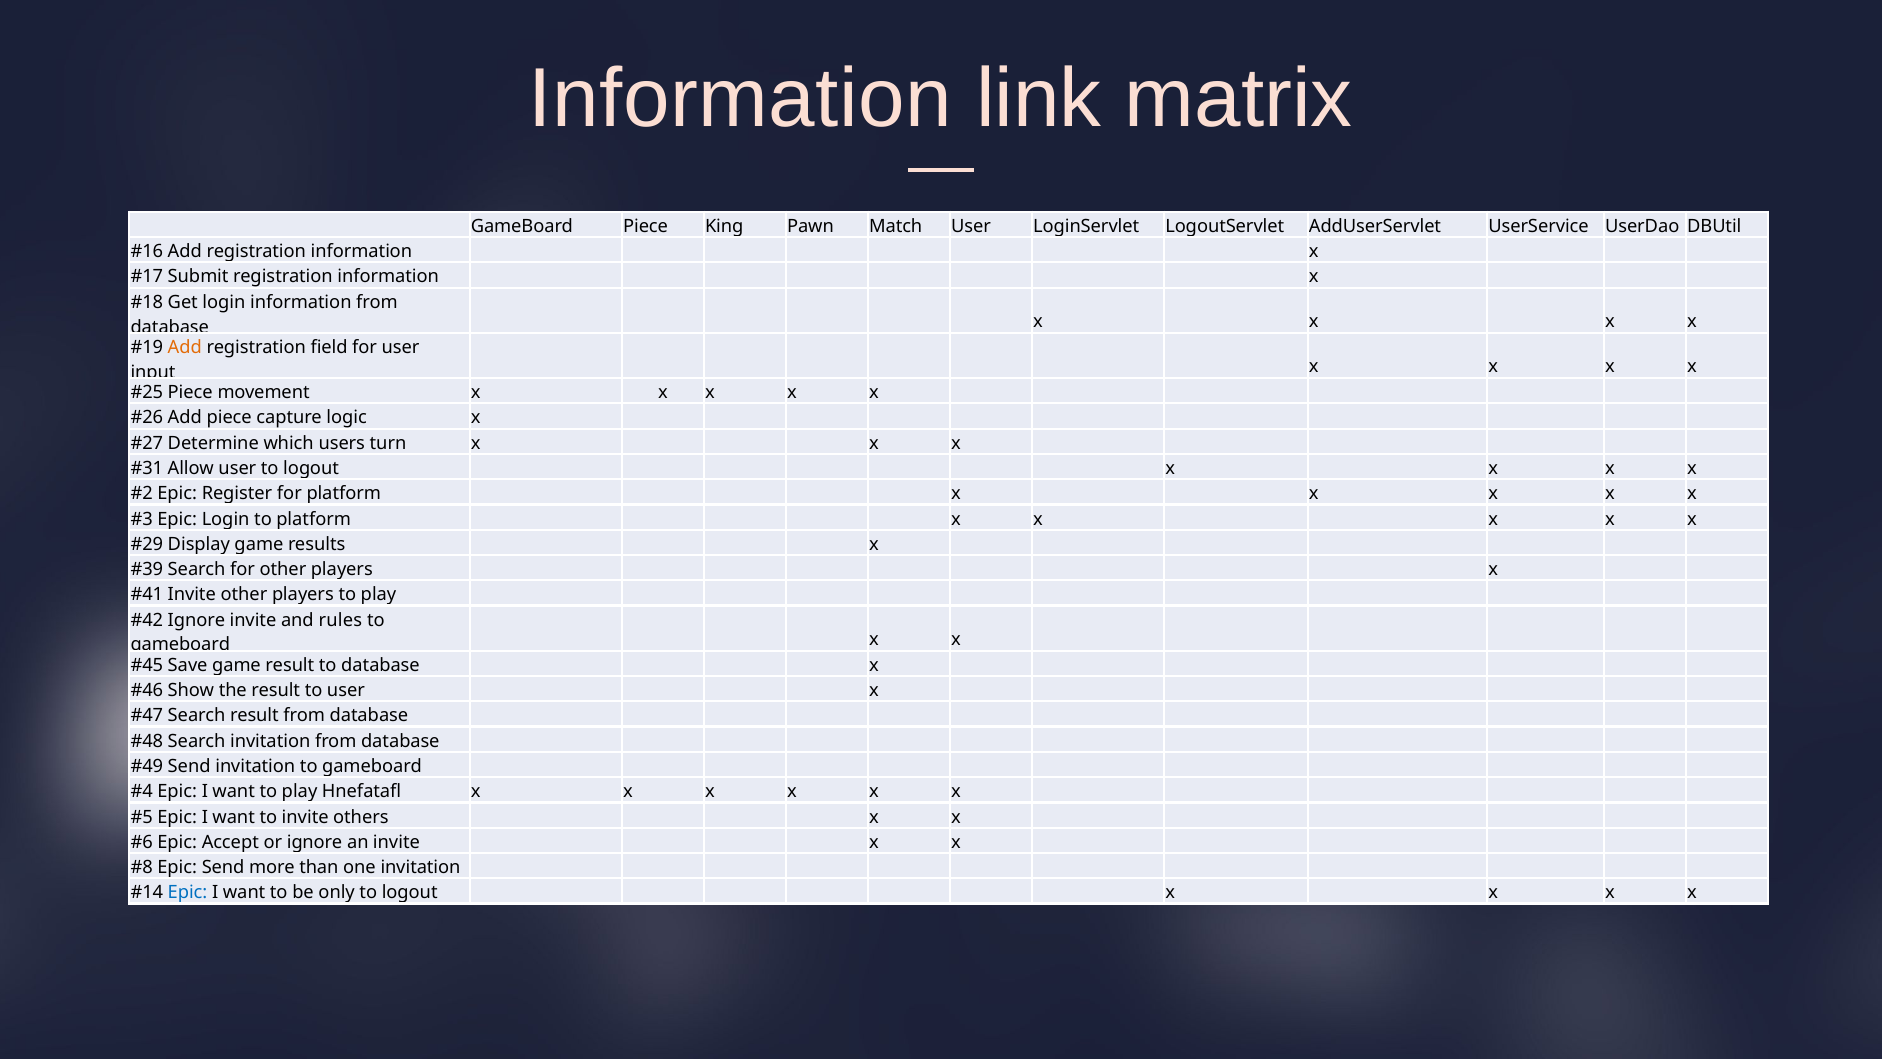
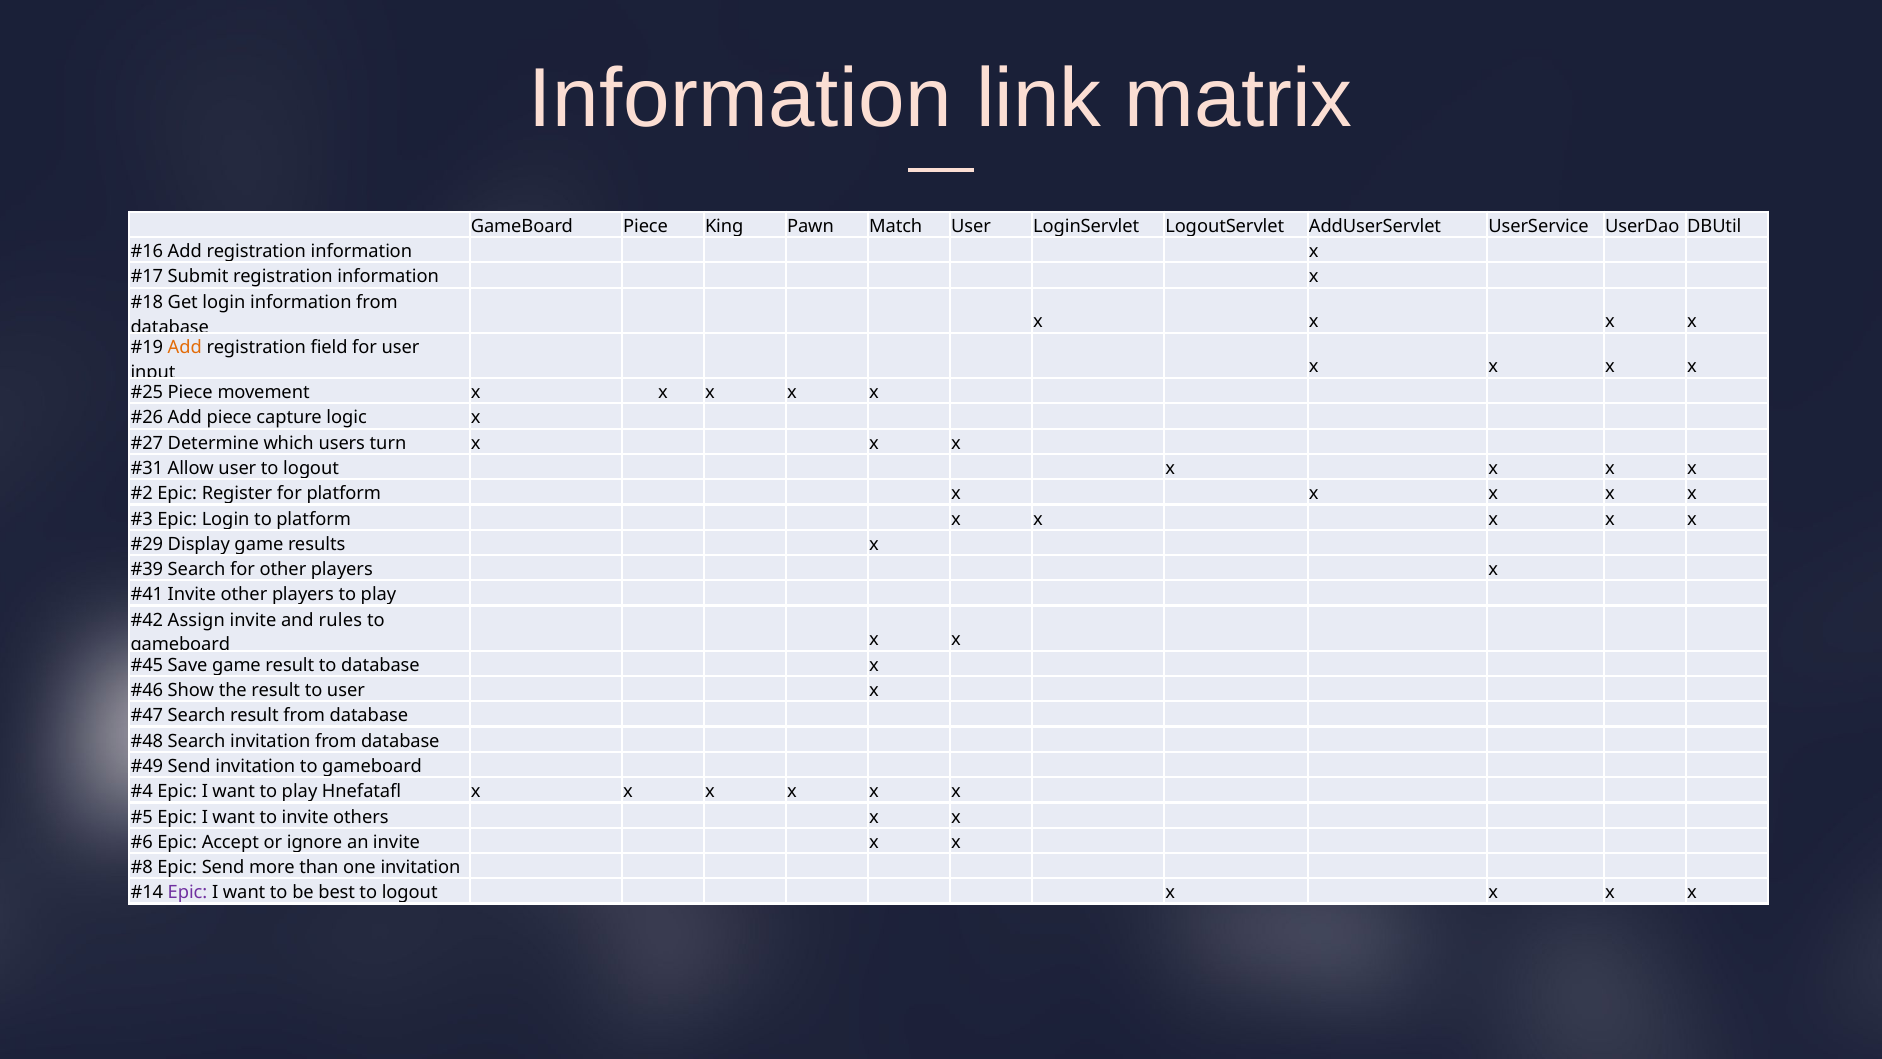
Ignore: Ignore -> Assign (196, 620)
Epic colour: blue -> purple (188, 893)
only: only -> best (337, 893)
